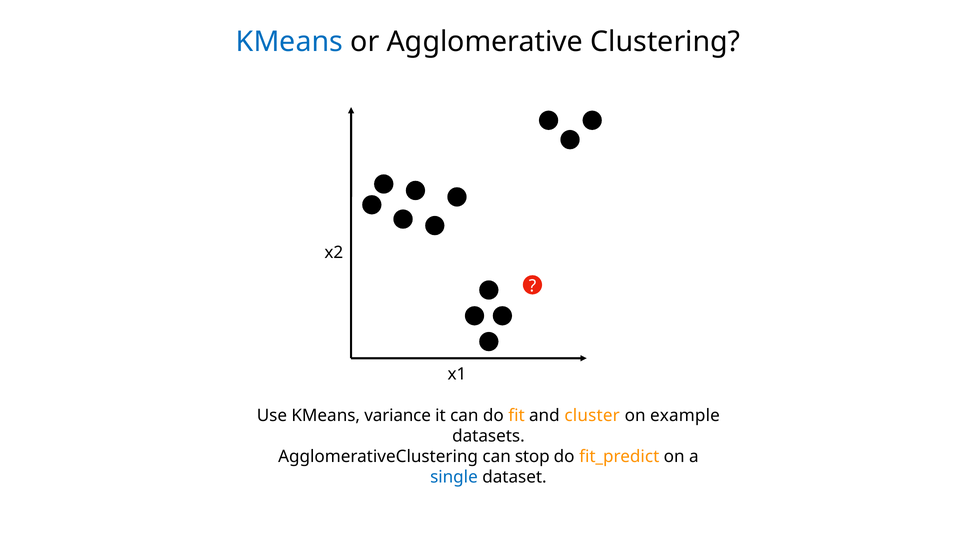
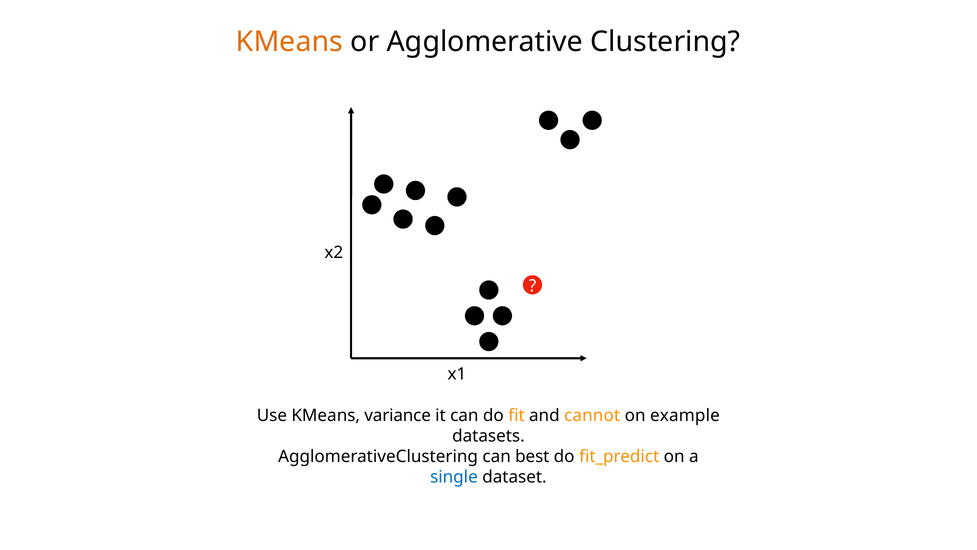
KMeans colour: blue -> orange (289, 42)
cluster: cluster -> cannot (592, 415)
stop: stop -> best (532, 456)
